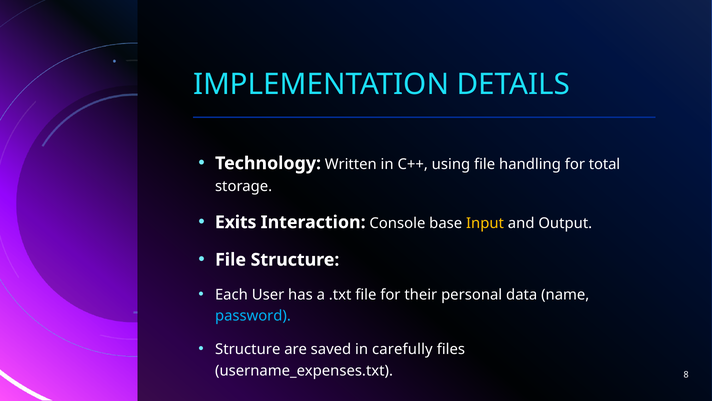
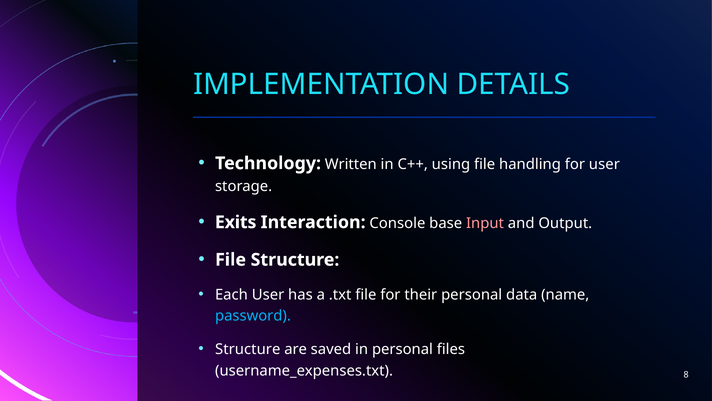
for total: total -> user (604, 164)
Input colour: yellow -> pink (485, 223)
in carefully: carefully -> personal (402, 349)
